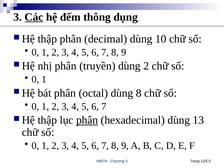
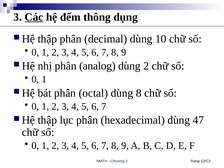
truyền: truyền -> analog (97, 66)
phân underline: present -> none (87, 120)
13: 13 -> 47 (198, 120)
